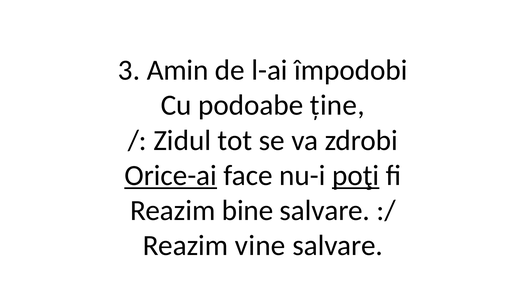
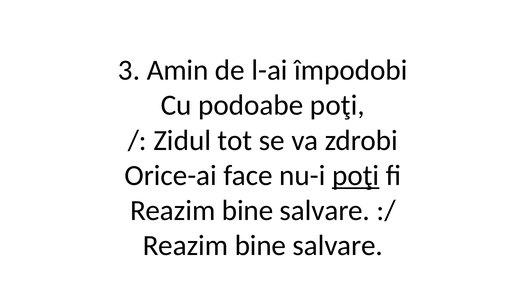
podoabe ține: ține -> poţi (337, 105)
Orice-ai underline: present -> none (171, 175)
vine: vine -> bine (260, 246)
